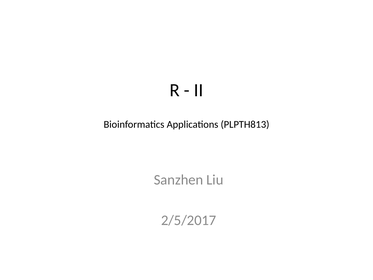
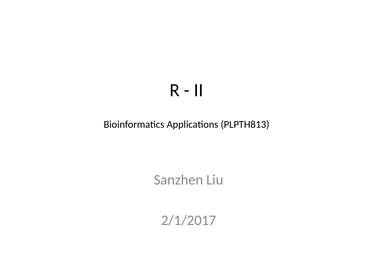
2/5/2017: 2/5/2017 -> 2/1/2017 (189, 220)
